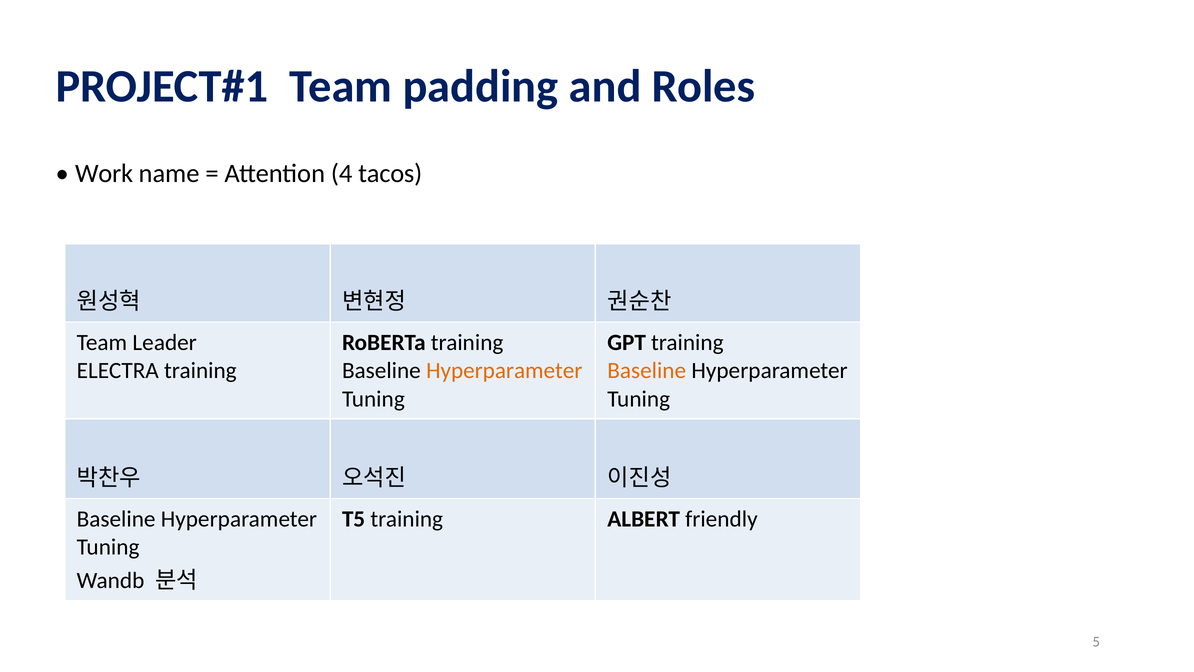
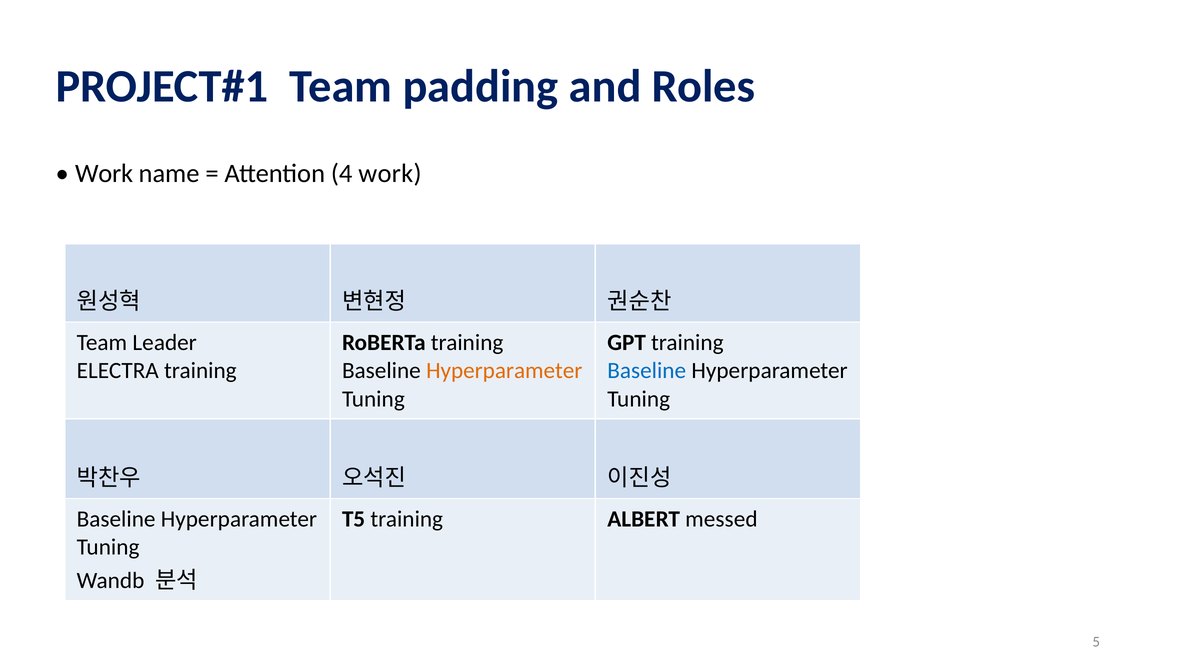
4 tacos: tacos -> work (390, 173)
Baseline colour: orange -> blue (647, 370)
friendly: friendly -> messed (721, 519)
